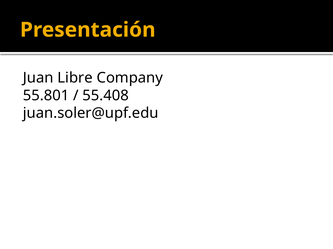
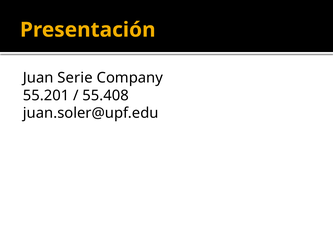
Libre: Libre -> Serie (75, 78)
55.801: 55.801 -> 55.201 (46, 96)
